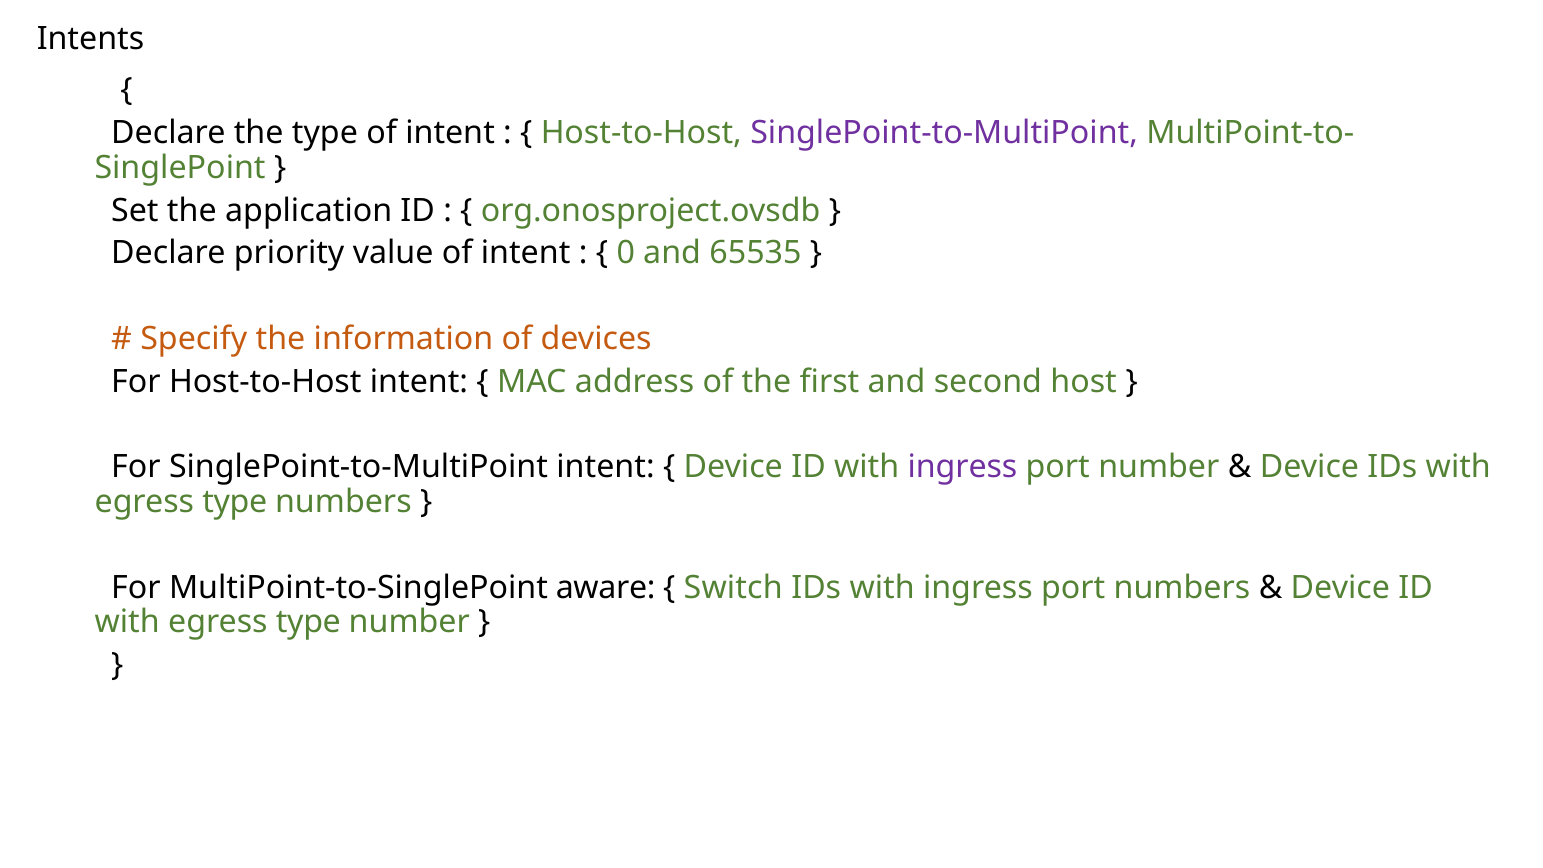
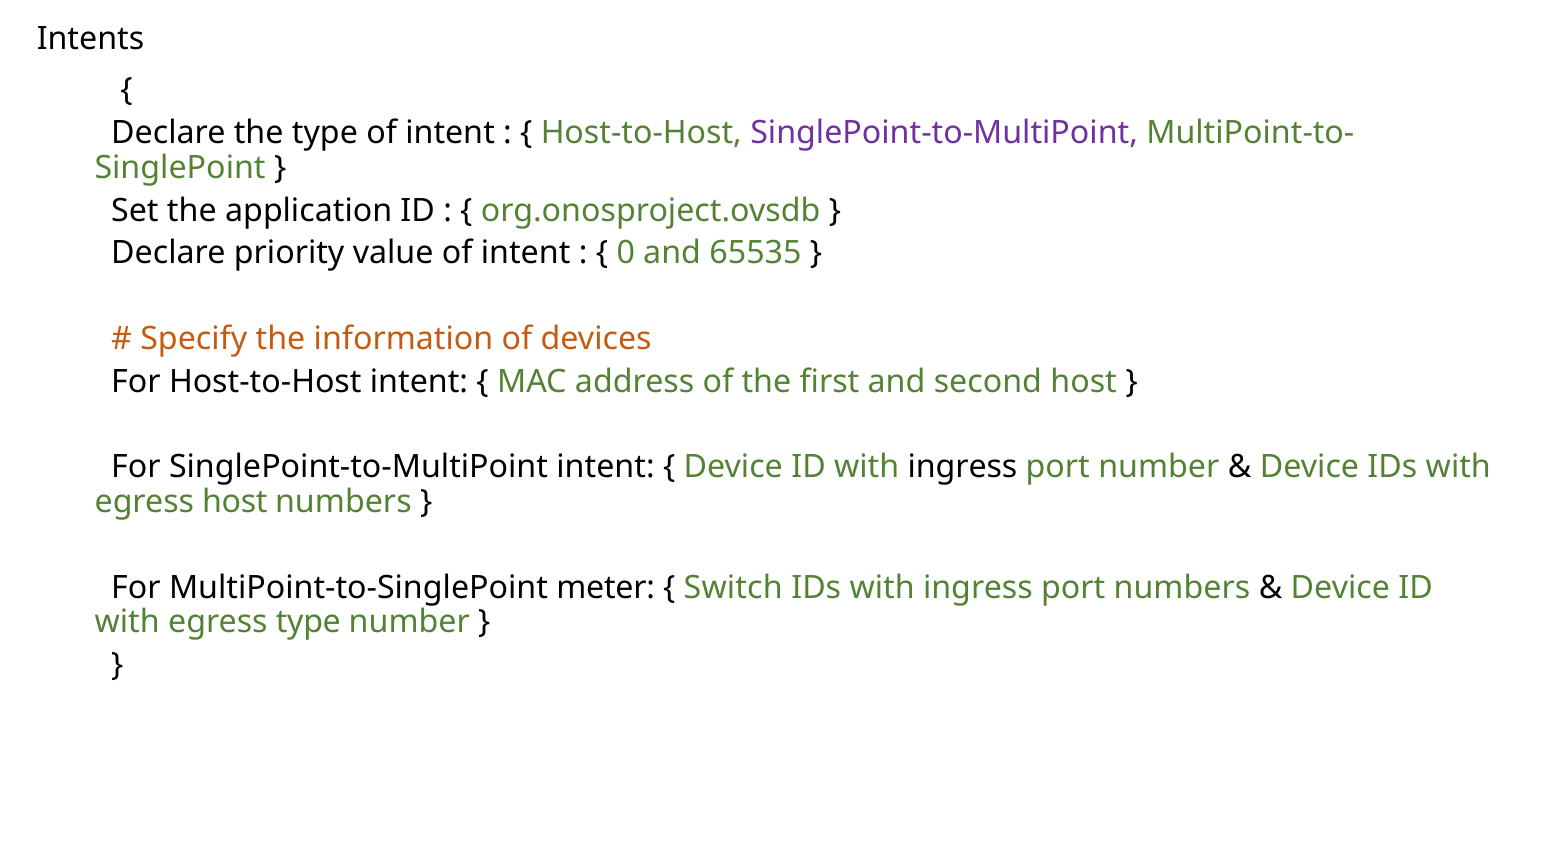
ingress colour: purple -> black (963, 467)
type: type -> host (235, 502)
aware: aware -> meter (606, 588)
